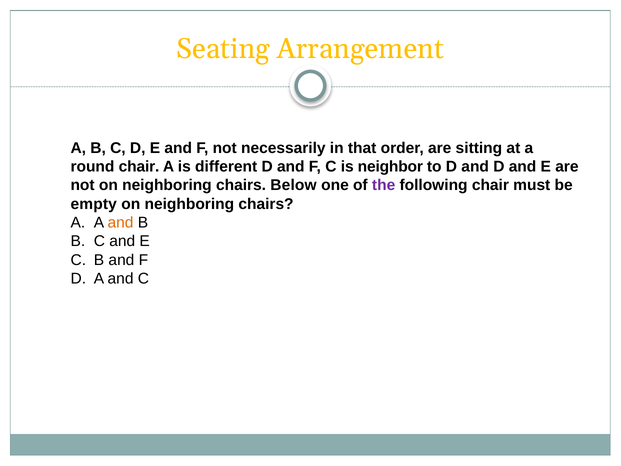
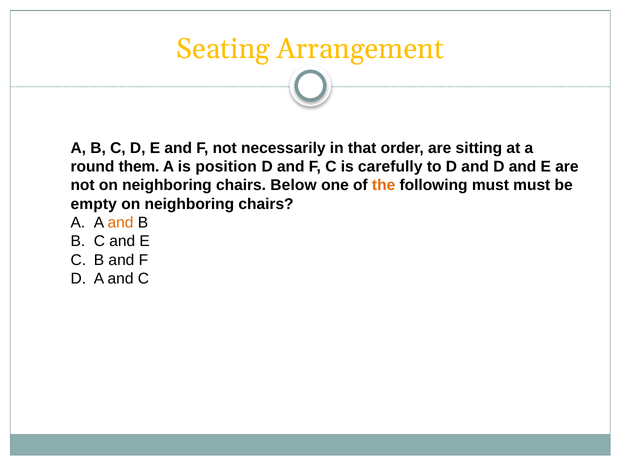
round chair: chair -> them (139, 167)
different: different -> position (226, 167)
neighbor: neighbor -> carefully (390, 167)
the colour: purple -> orange (384, 185)
following chair: chair -> must (490, 185)
